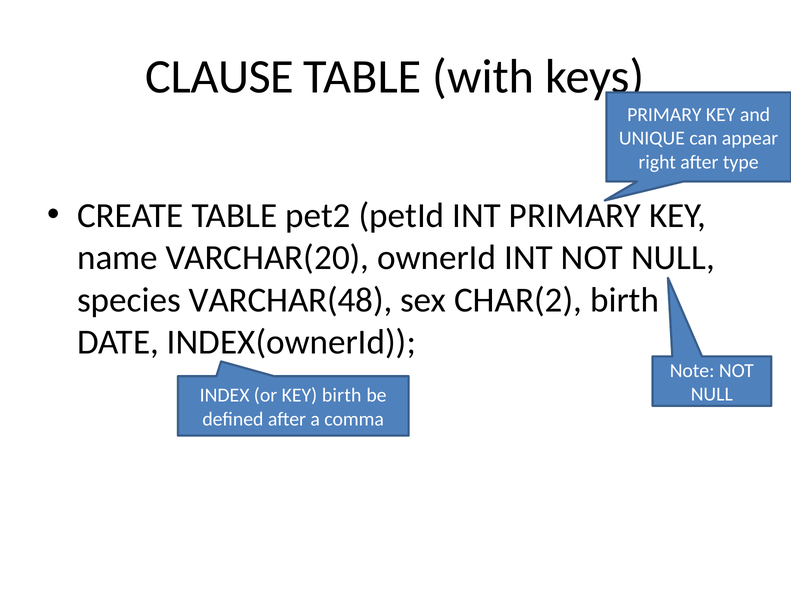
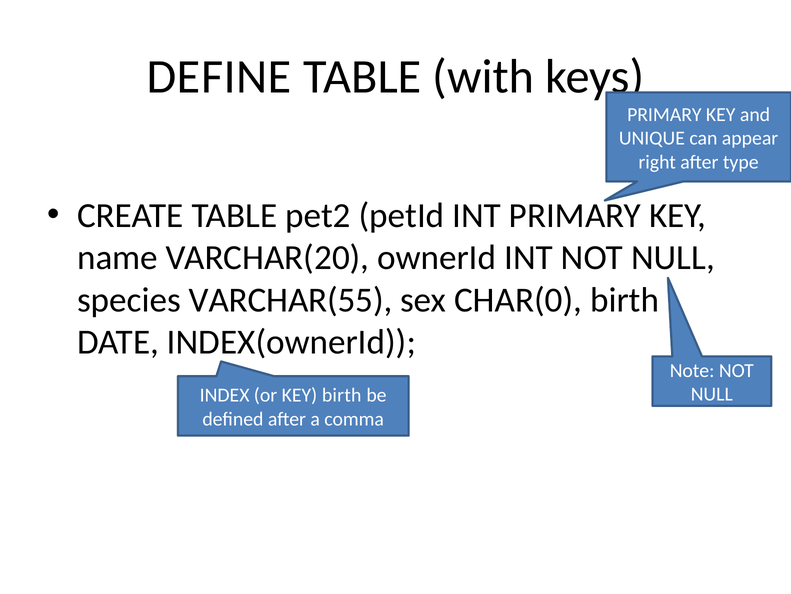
CLAUSE: CLAUSE -> DEFINE (219, 77)
VARCHAR(48: VARCHAR(48 -> VARCHAR(55 (291, 300)
CHAR(2: CHAR(2 -> CHAR(0 (518, 300)
